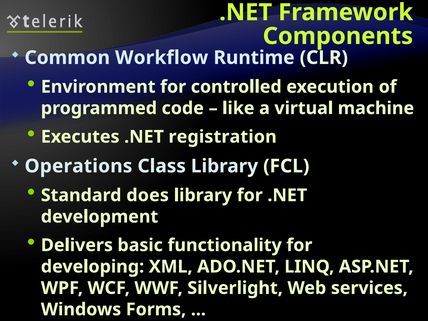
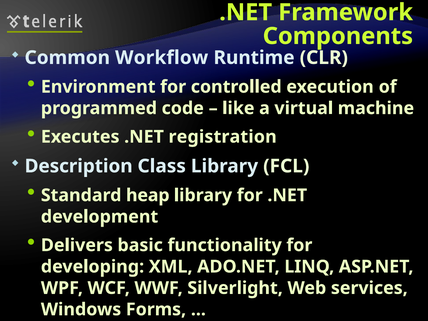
Operations: Operations -> Description (79, 166)
does: does -> heap (148, 195)
